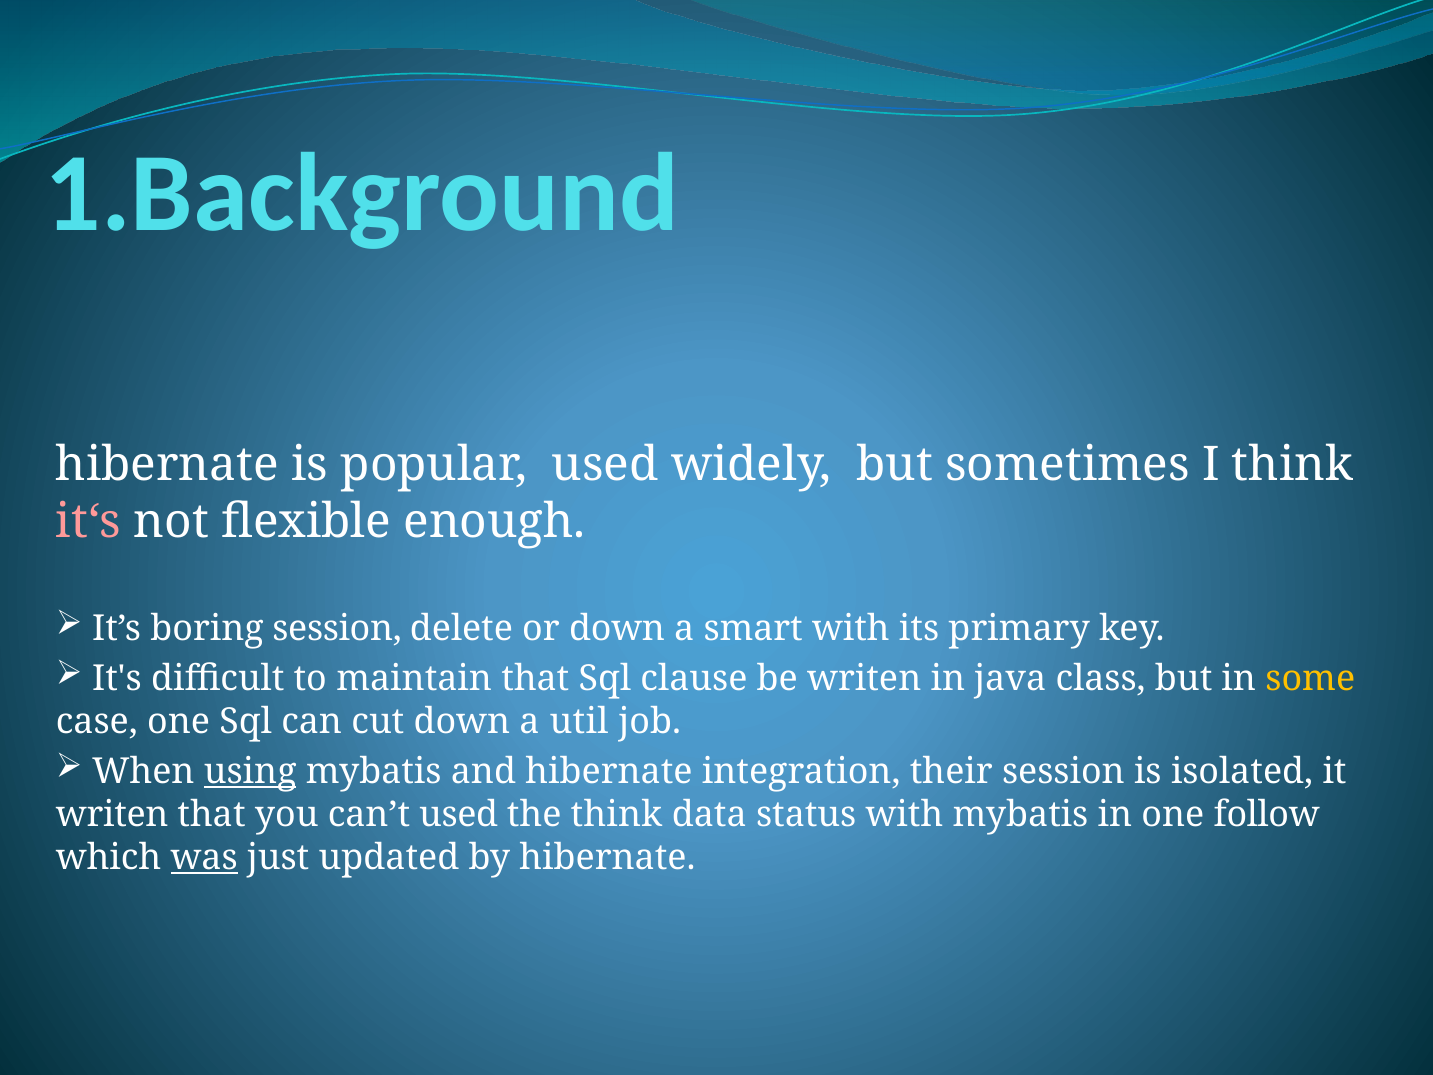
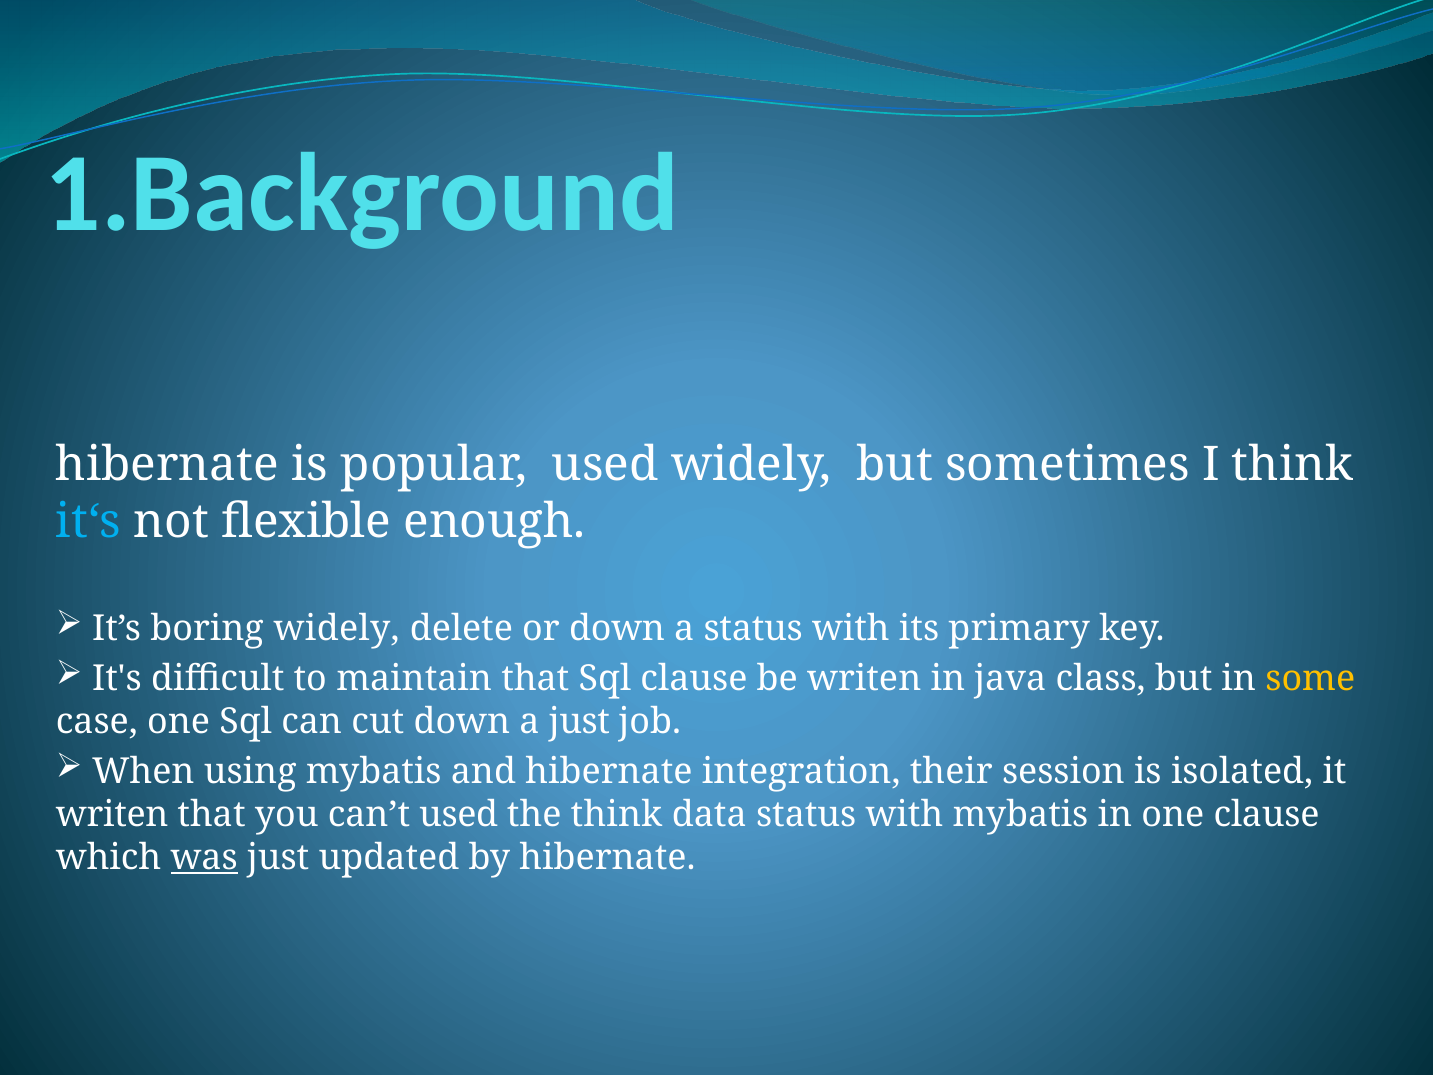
it‘s colour: pink -> light blue (89, 522)
boring session: session -> widely (337, 628)
a smart: smart -> status (753, 628)
a util: util -> just (579, 722)
using underline: present -> none (250, 772)
one follow: follow -> clause (1267, 815)
